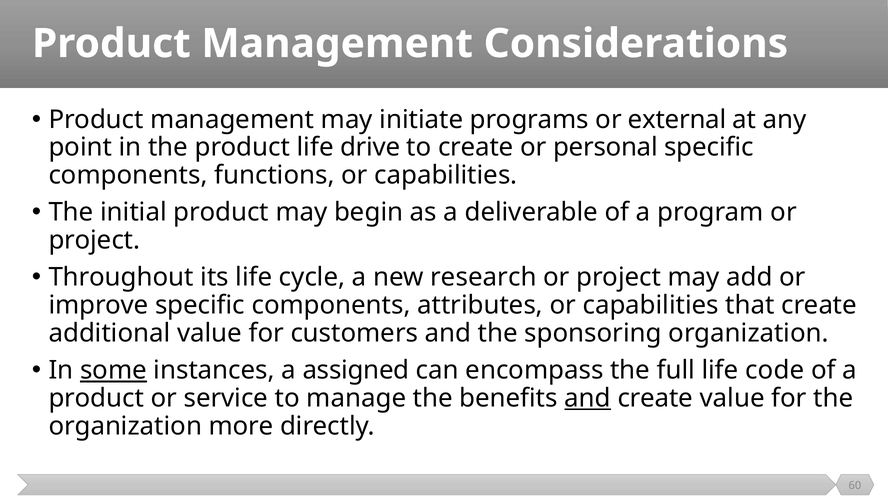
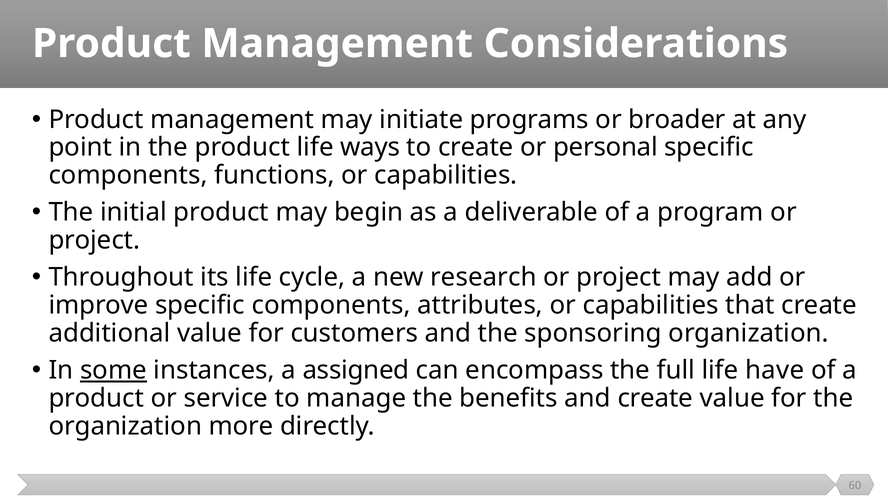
external: external -> broader (677, 120)
drive: drive -> ways (370, 148)
code: code -> have (775, 371)
and underline: present -> none (588, 399)
